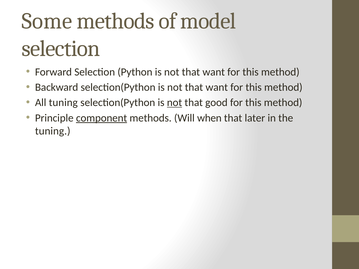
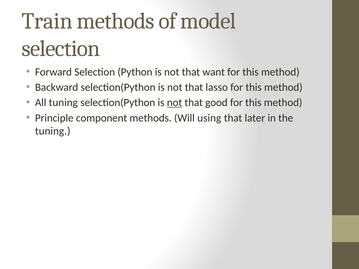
Some: Some -> Train (47, 21)
want: want -> lasso (217, 87)
component underline: present -> none (102, 118)
when: when -> using (209, 118)
